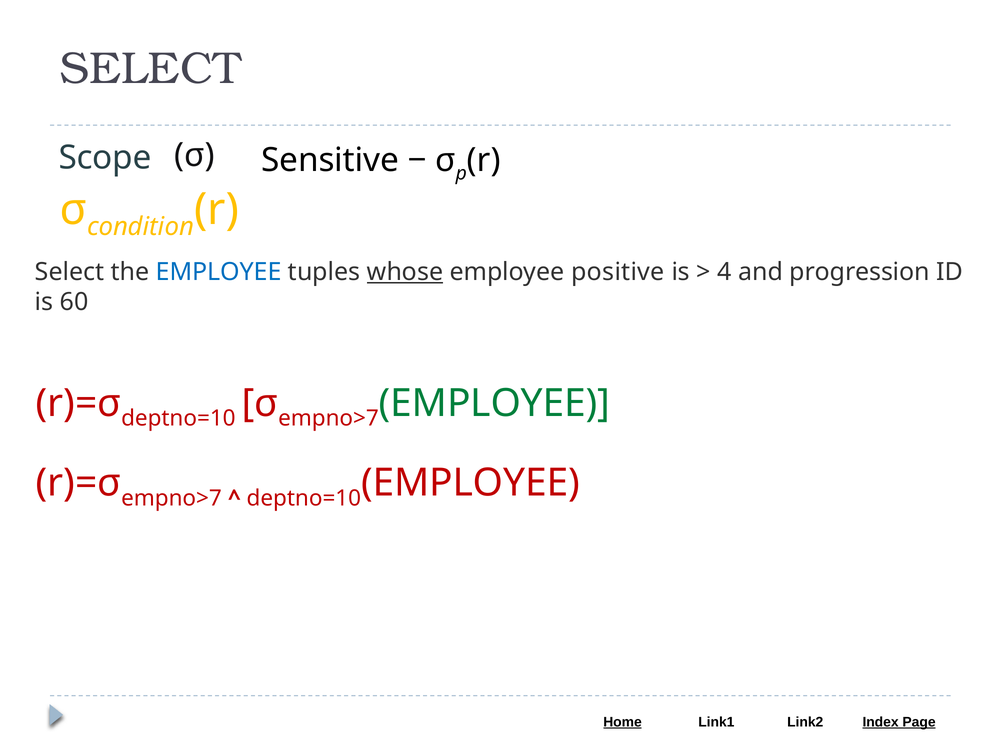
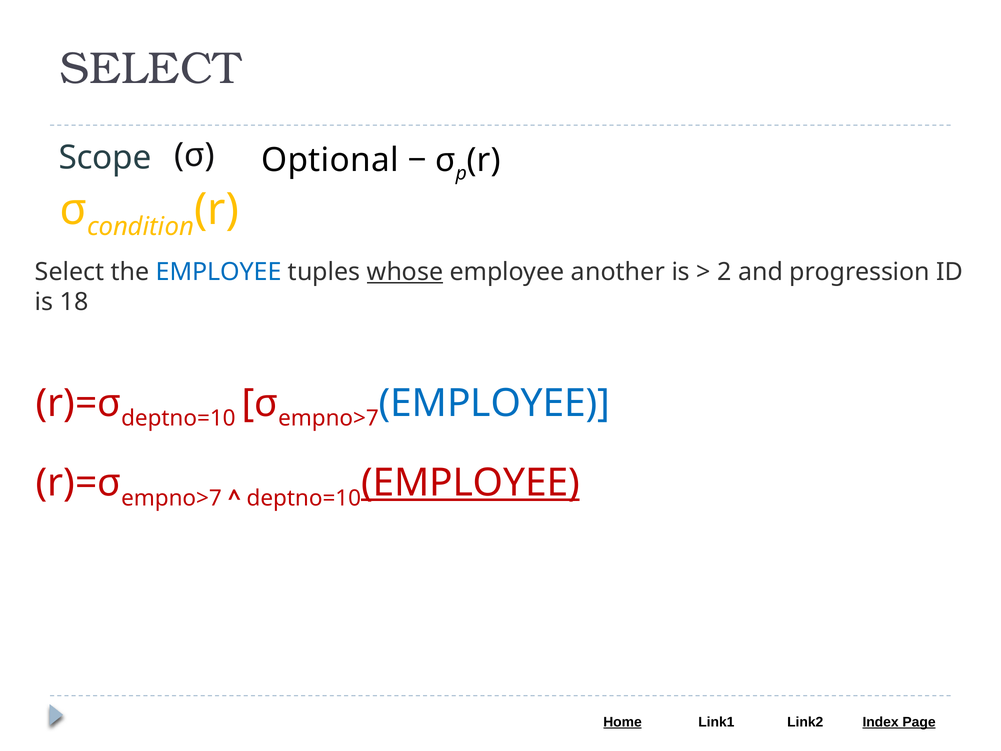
Sensitive: Sensitive -> Optional (330, 160)
positive: positive -> another (618, 272)
4: 4 -> 2 (724, 272)
60: 60 -> 18 (74, 302)
EMPLOYEE colour: green -> blue (495, 403)
EMPLOYEE underline: none -> present (470, 483)
